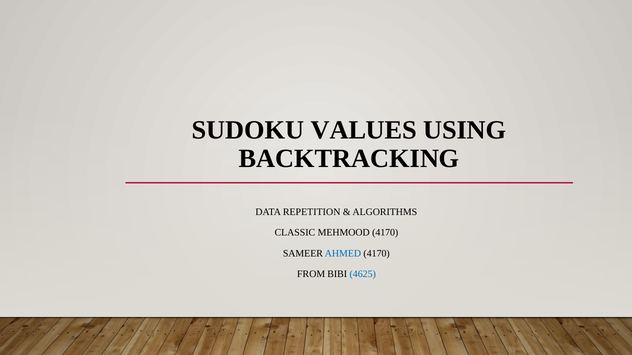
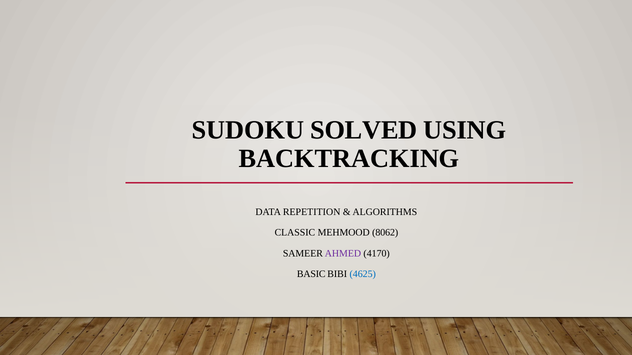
VALUES: VALUES -> SOLVED (364, 131)
MEHMOOD 4170: 4170 -> 8062 (385, 233)
AHMED colour: blue -> purple (343, 254)
FROM: FROM -> BASIC (311, 275)
